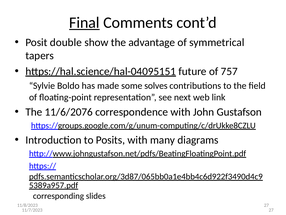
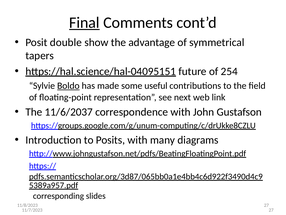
757: 757 -> 254 (229, 71)
Boldo underline: none -> present (68, 86)
solves: solves -> useful (156, 86)
11/6/2076: 11/6/2076 -> 11/6/2037 (69, 112)
